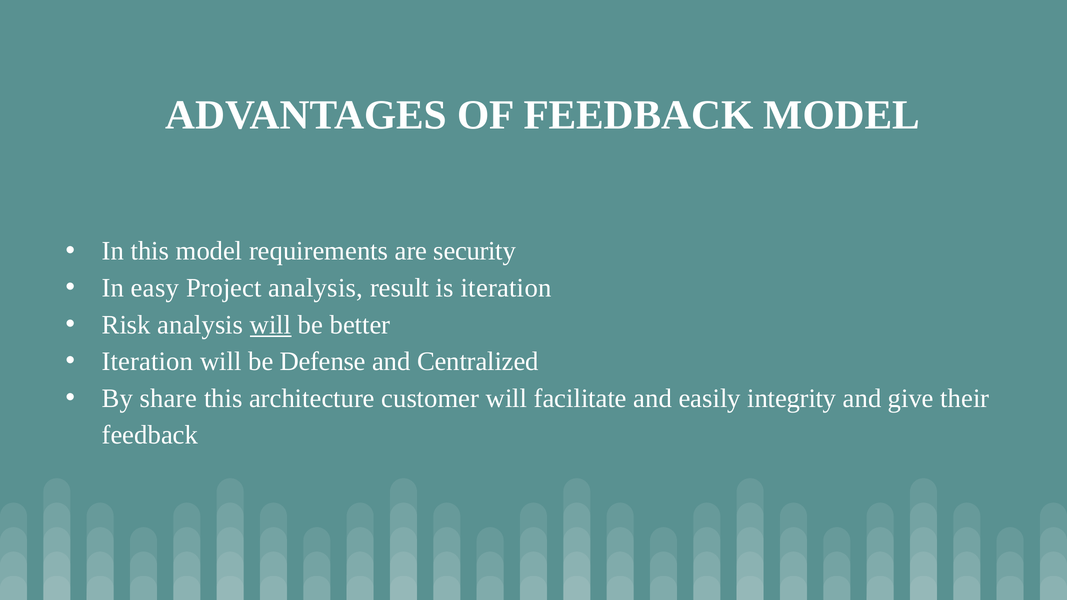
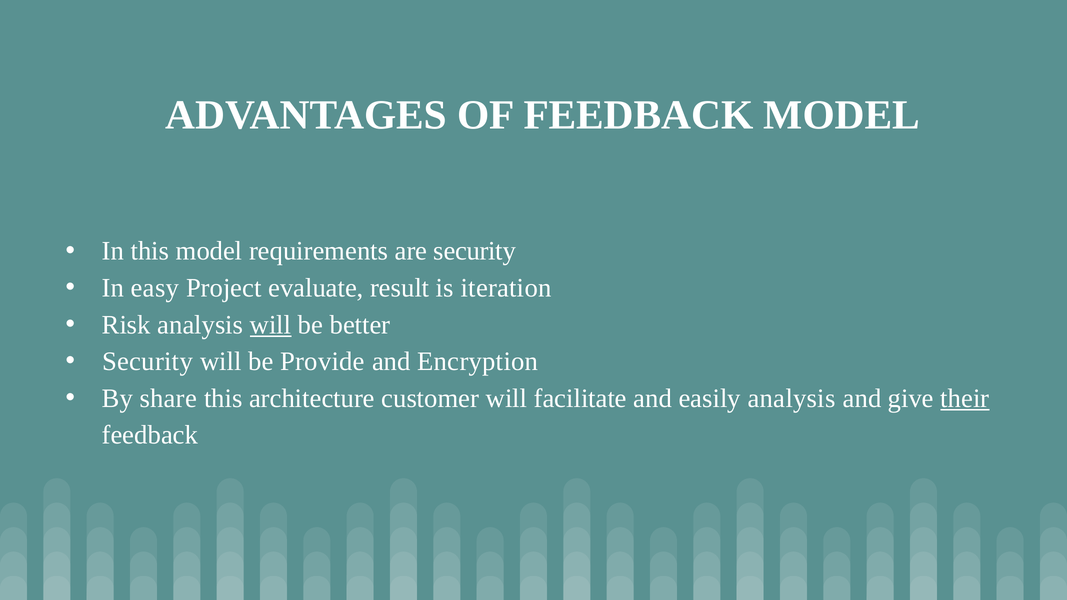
Project analysis: analysis -> evaluate (316, 288)
Iteration: Iteration -> Security (148, 362)
Defense: Defense -> Provide (322, 362)
Centralized: Centralized -> Encryption (478, 362)
easily integrity: integrity -> analysis (792, 398)
their underline: none -> present (965, 398)
